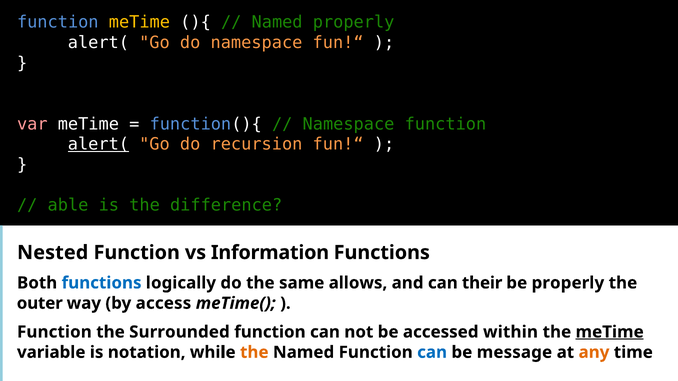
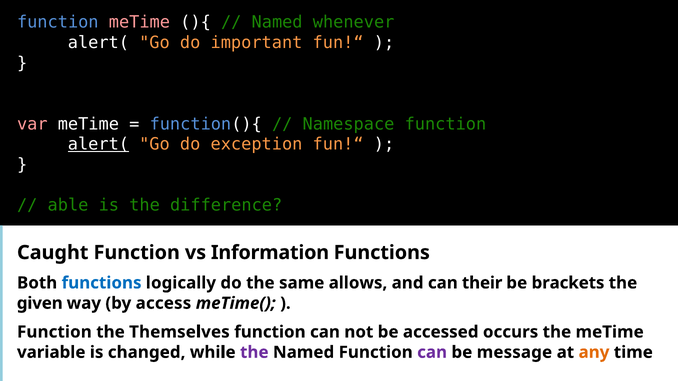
meTime colour: yellow -> pink (139, 22)
Named properly: properly -> whenever (354, 22)
do namespace: namespace -> important (256, 43)
recursion: recursion -> exception (256, 144)
Nested: Nested -> Caught (53, 253)
be properly: properly -> brackets (568, 283)
outer: outer -> given (40, 303)
Surrounded: Surrounded -> Themselves (179, 332)
within: within -> occurs (511, 332)
meTime underline: present -> none (610, 332)
notation: notation -> changed (147, 353)
the colour: orange -> purple (254, 353)
can colour: blue -> purple (432, 353)
